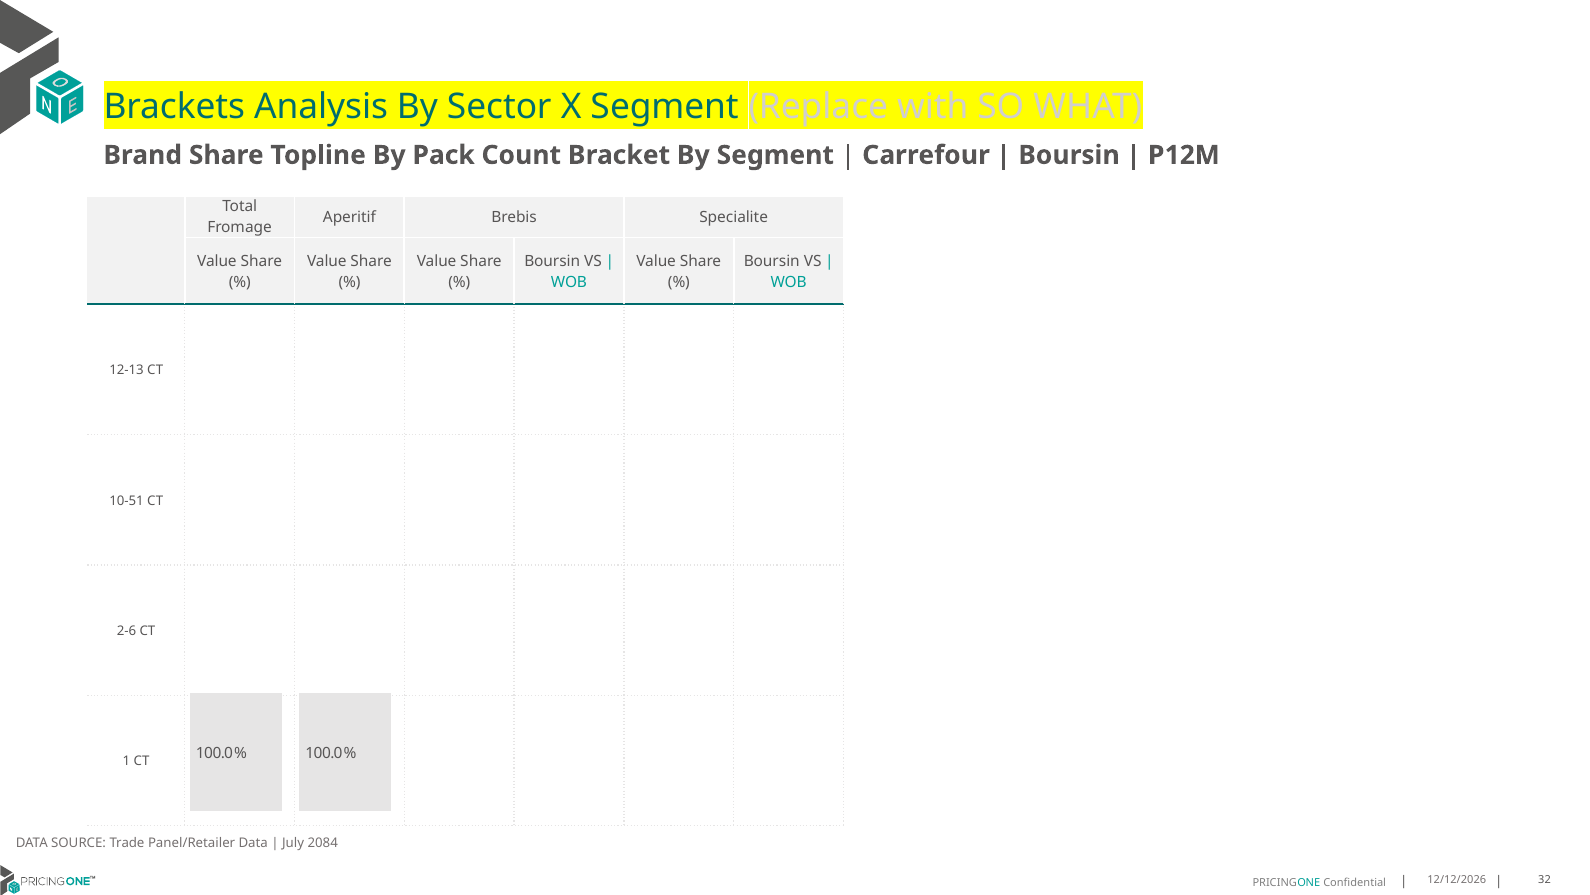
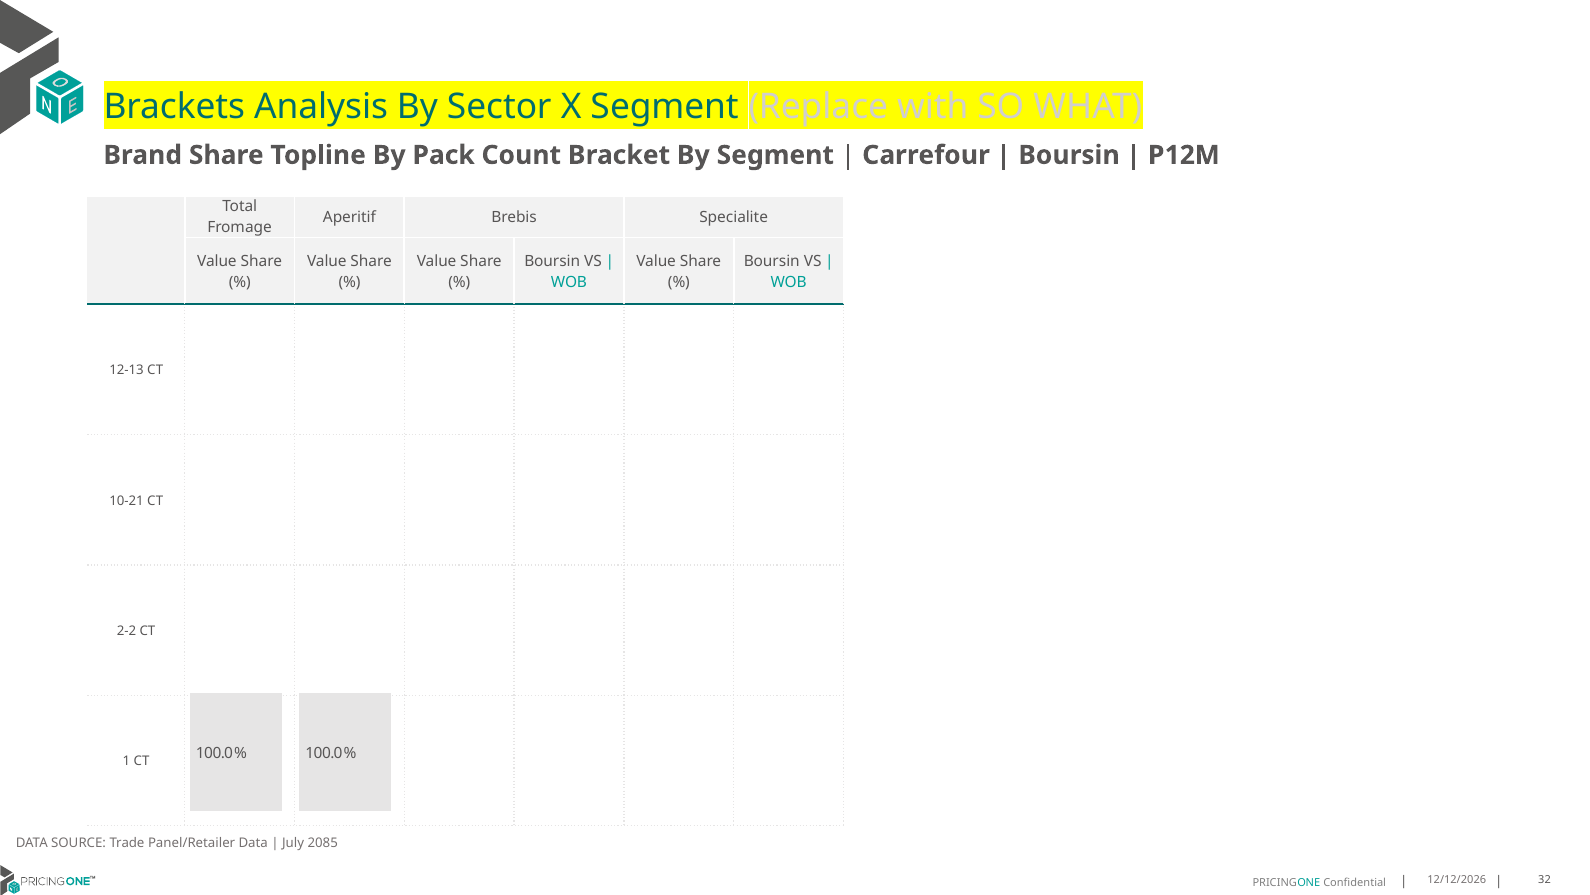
10-51: 10-51 -> 10-21 (127, 501)
2-6: 2-6 -> 2-2 (127, 631)
2084: 2084 -> 2085 (323, 842)
